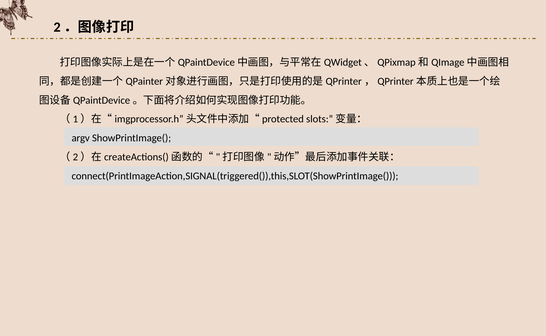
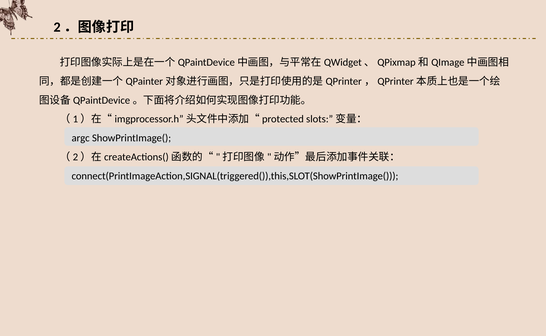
argv: argv -> argc (81, 138)
